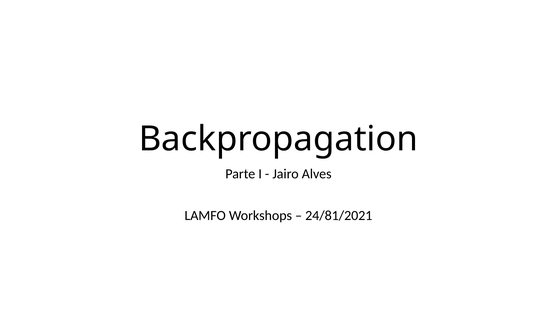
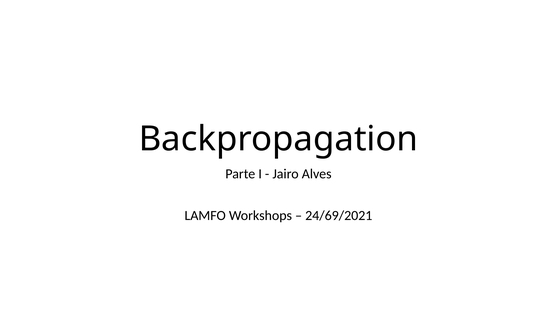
24/81/2021: 24/81/2021 -> 24/69/2021 (339, 216)
